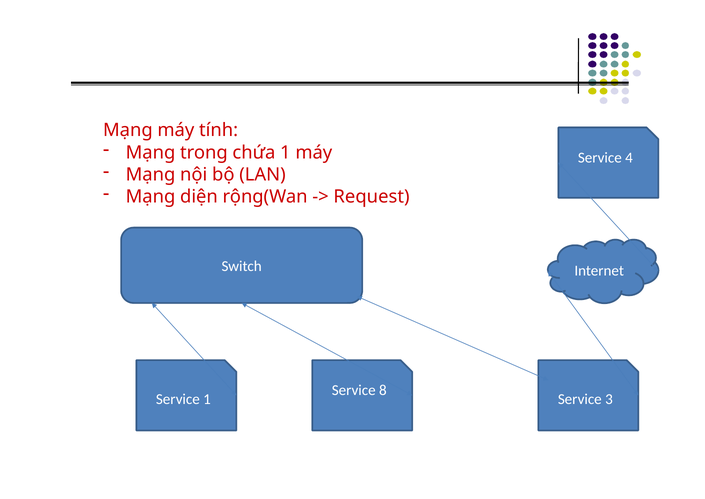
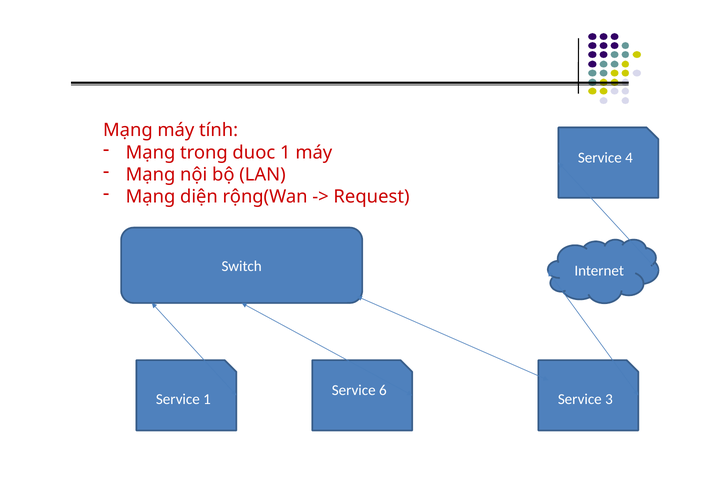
chứa: chứa -> duoc (254, 152)
8: 8 -> 6 (383, 390)
